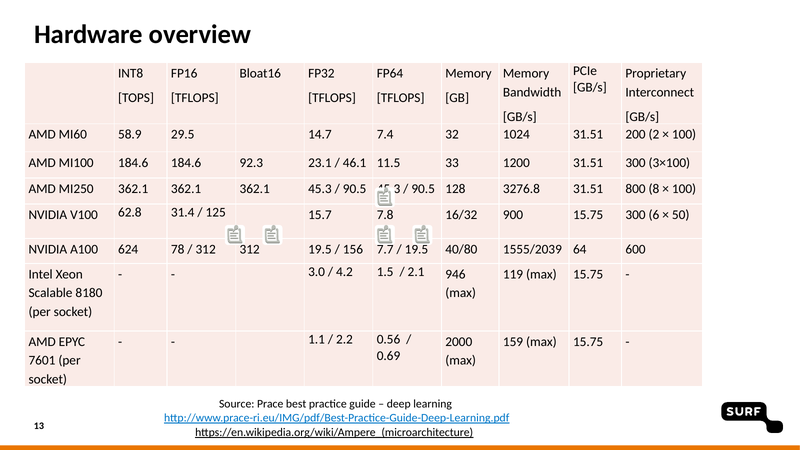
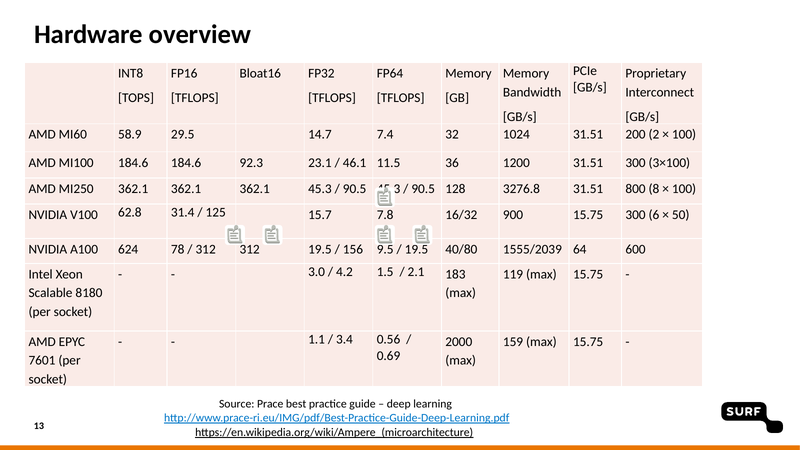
33: 33 -> 36 (452, 163)
7.7: 7.7 -> 9.5 (385, 249)
946: 946 -> 183 (455, 274)
2.2: 2.2 -> 3.4 (344, 339)
